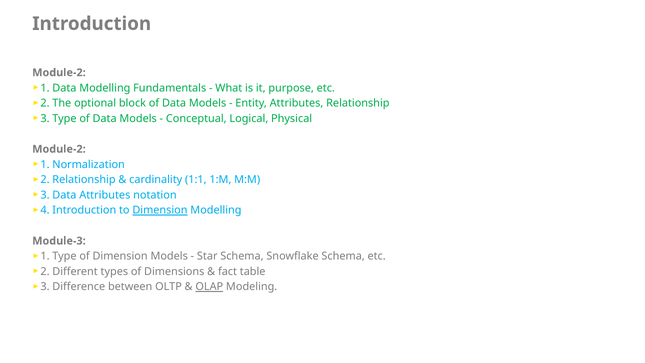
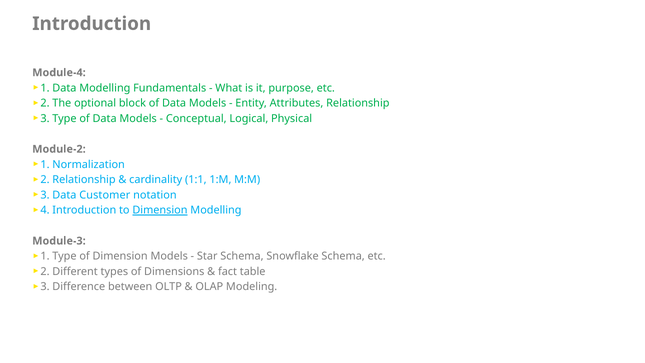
Module-2: Module-2 -> Module-4 (59, 73)
Data Attributes: Attributes -> Customer (105, 195)
OLAP underline: present -> none (209, 287)
